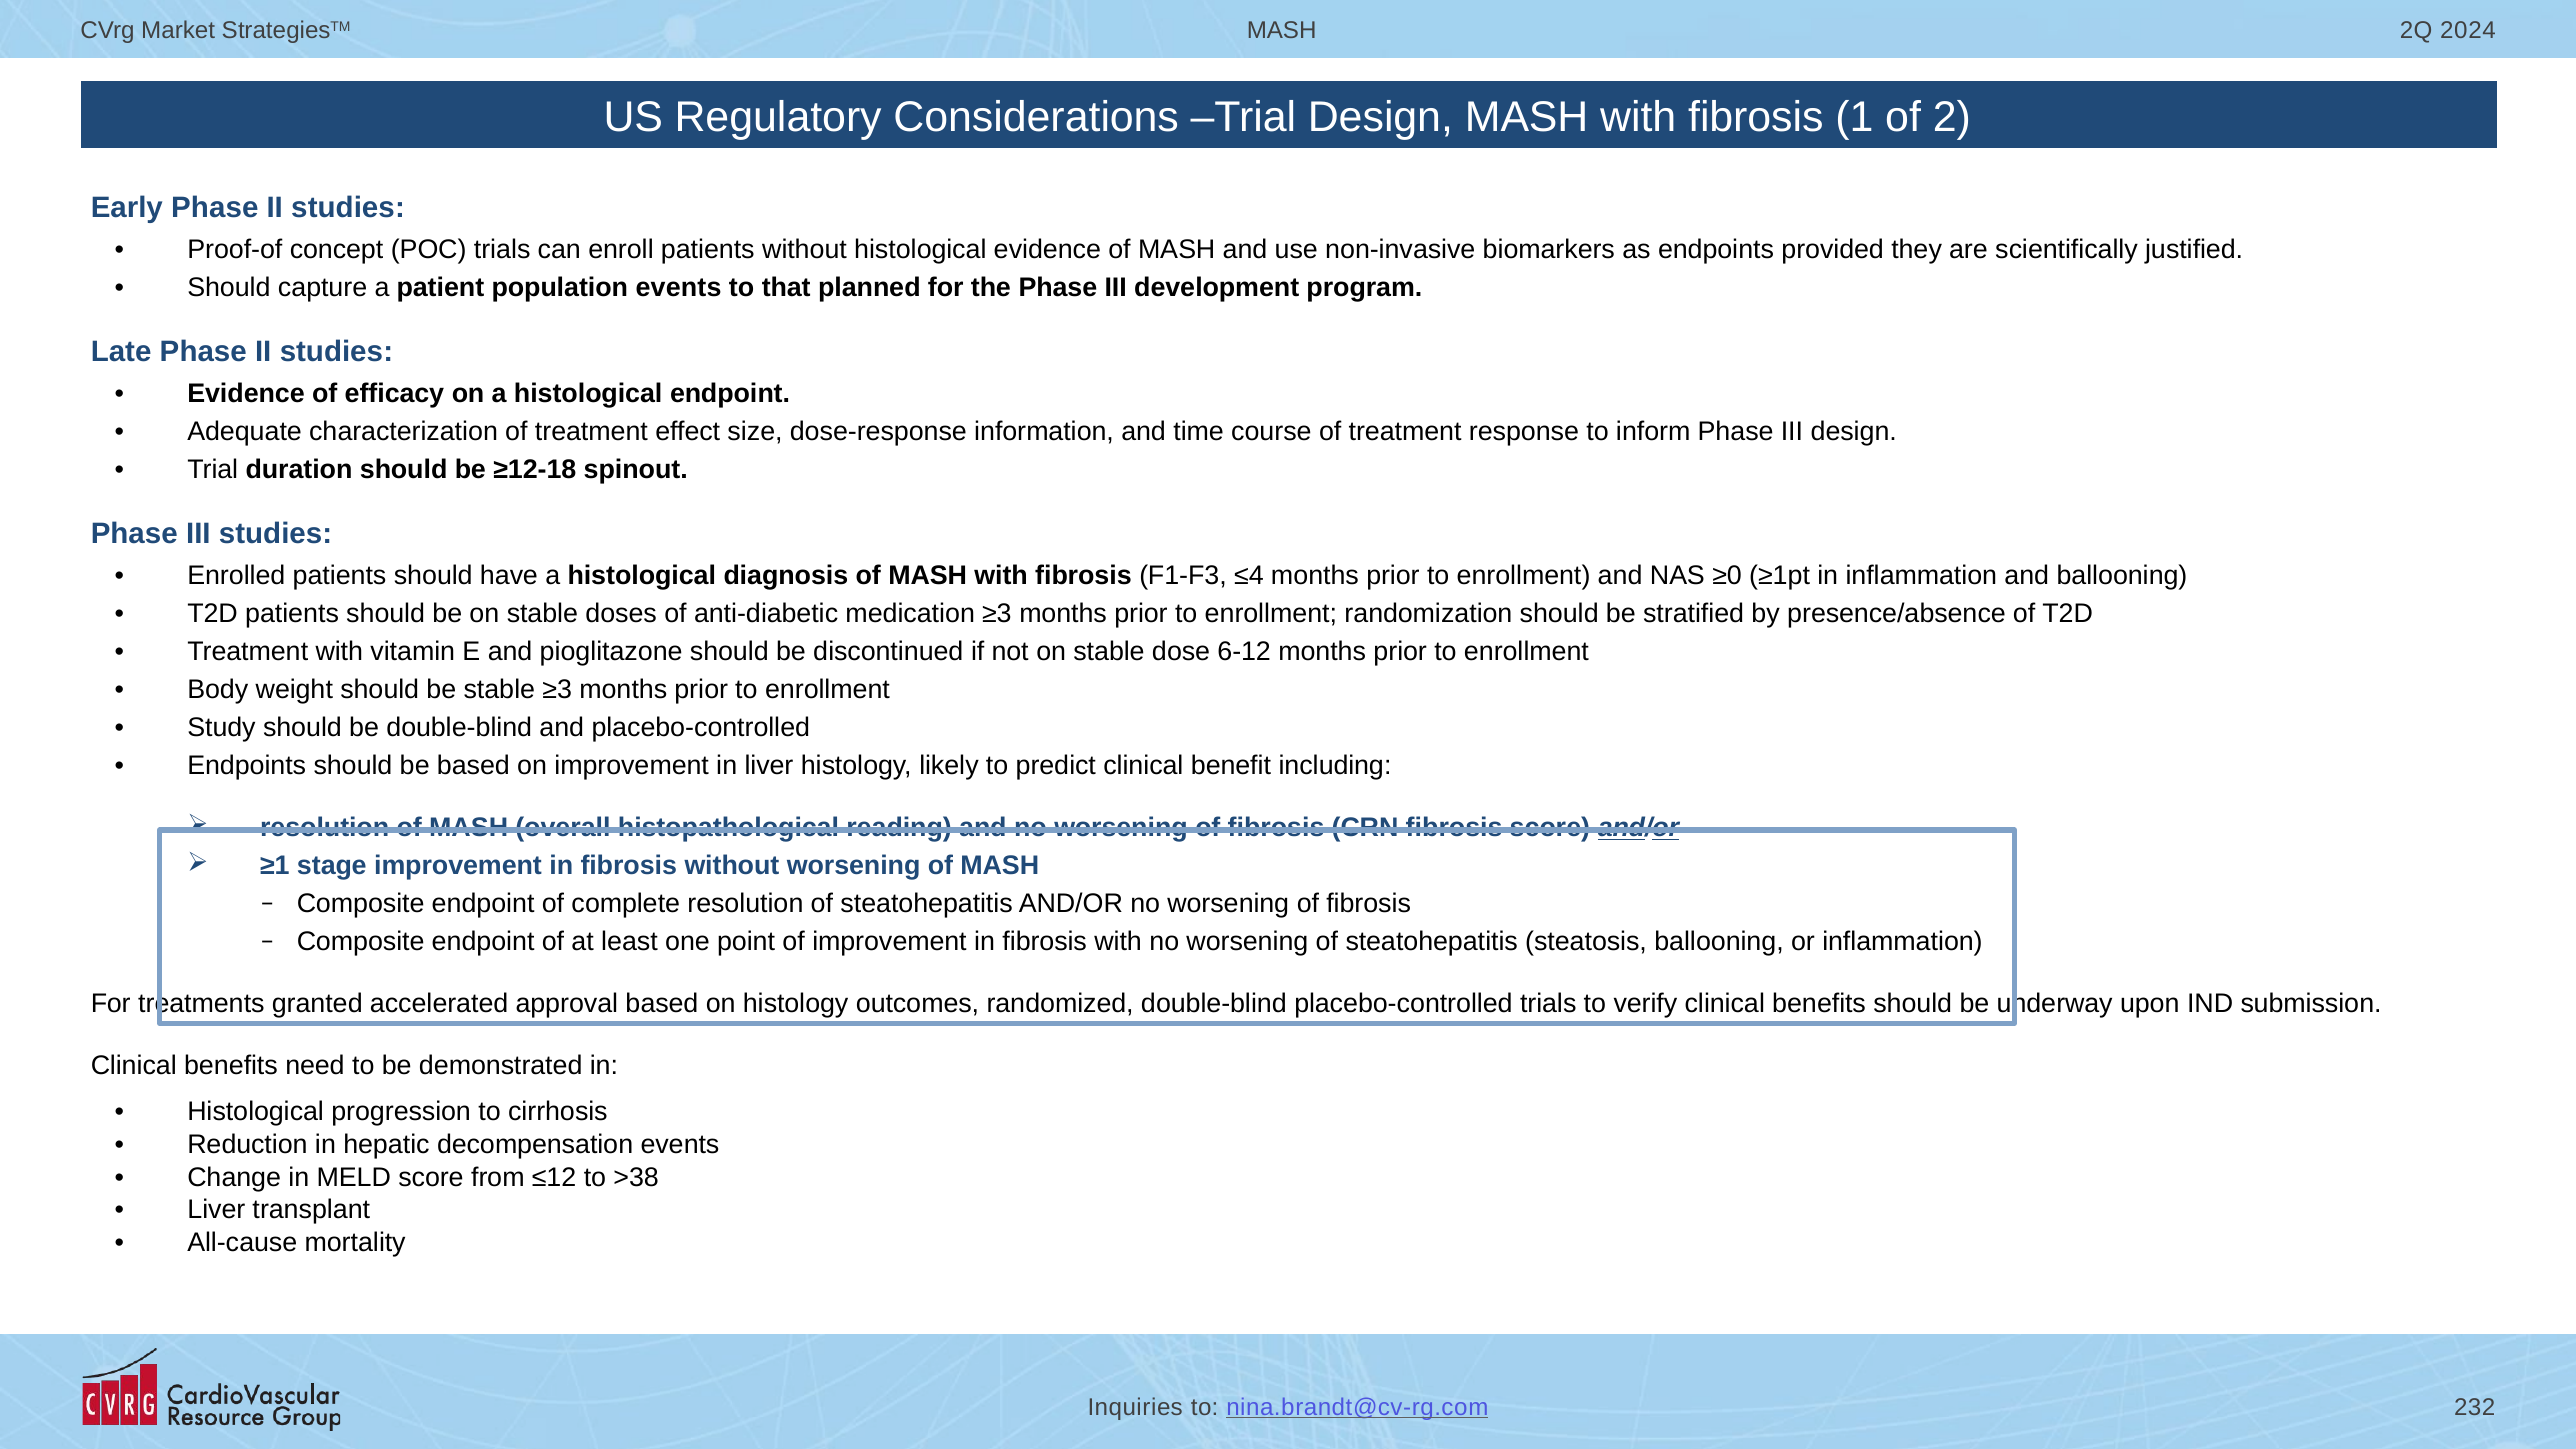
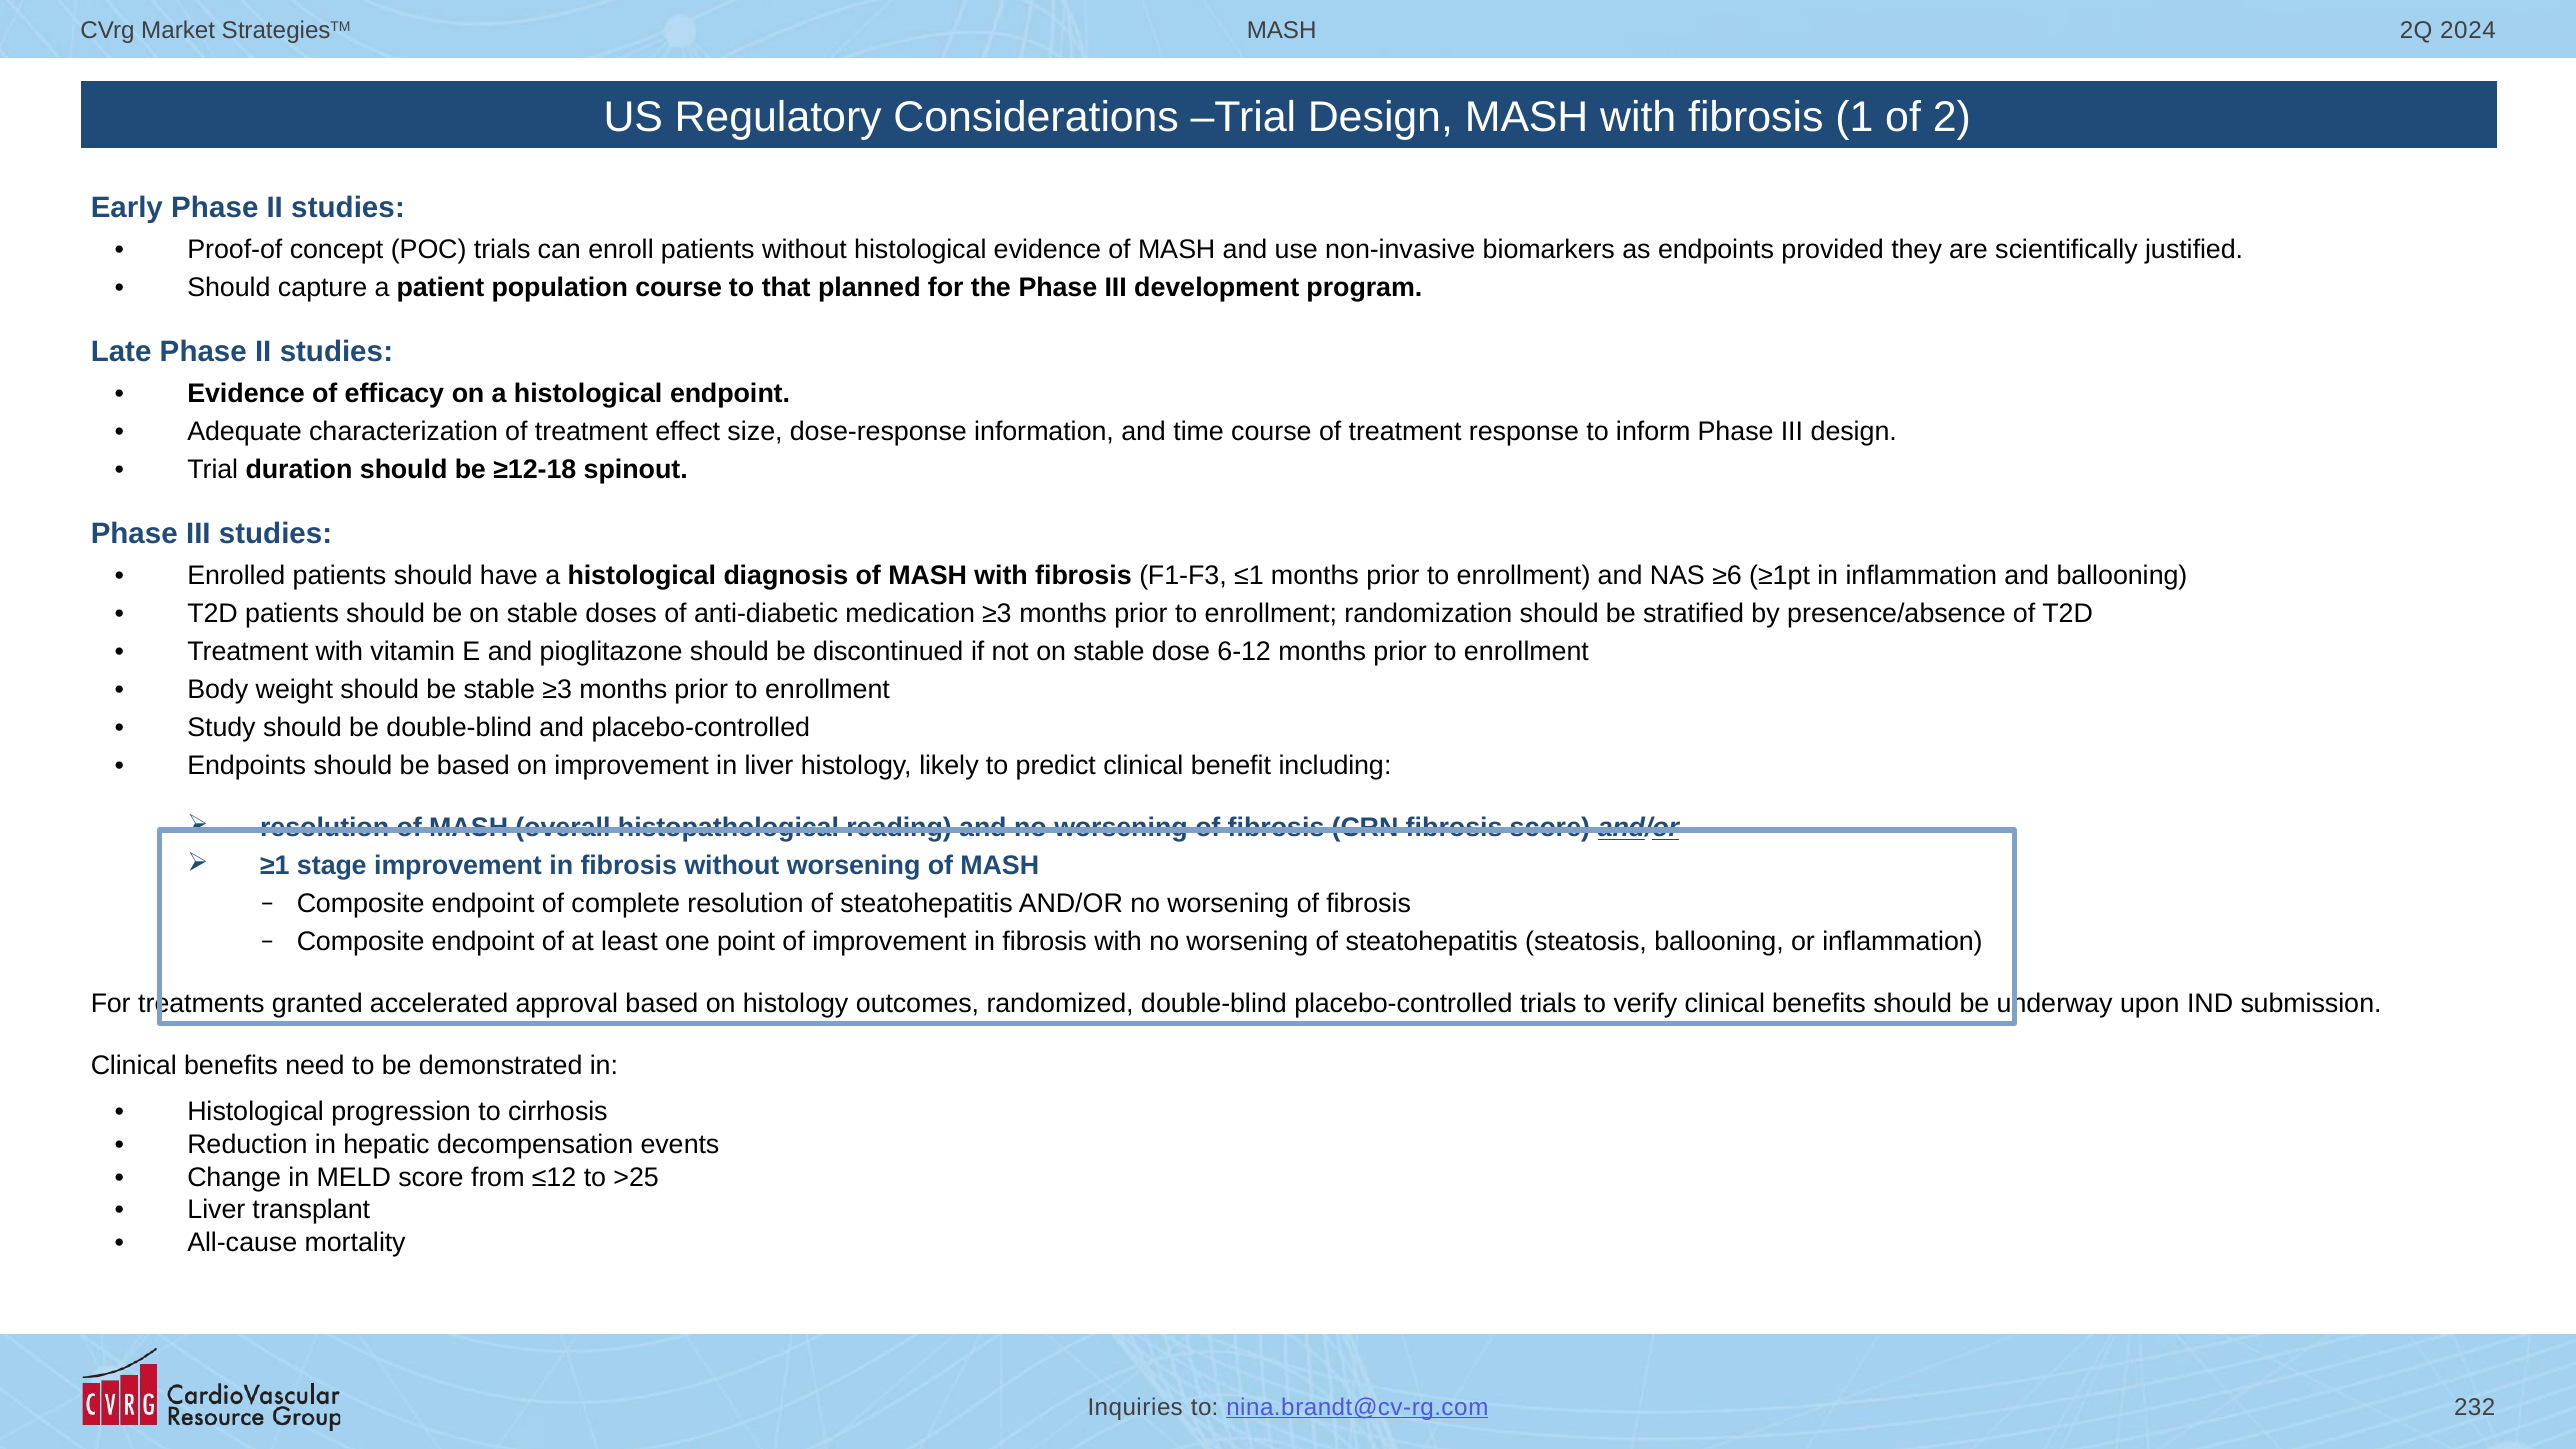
population events: events -> course (679, 288)
≤4: ≤4 -> ≤1 (1249, 575)
≥0: ≥0 -> ≥6 (1727, 575)
>38: >38 -> >25 (636, 1177)
